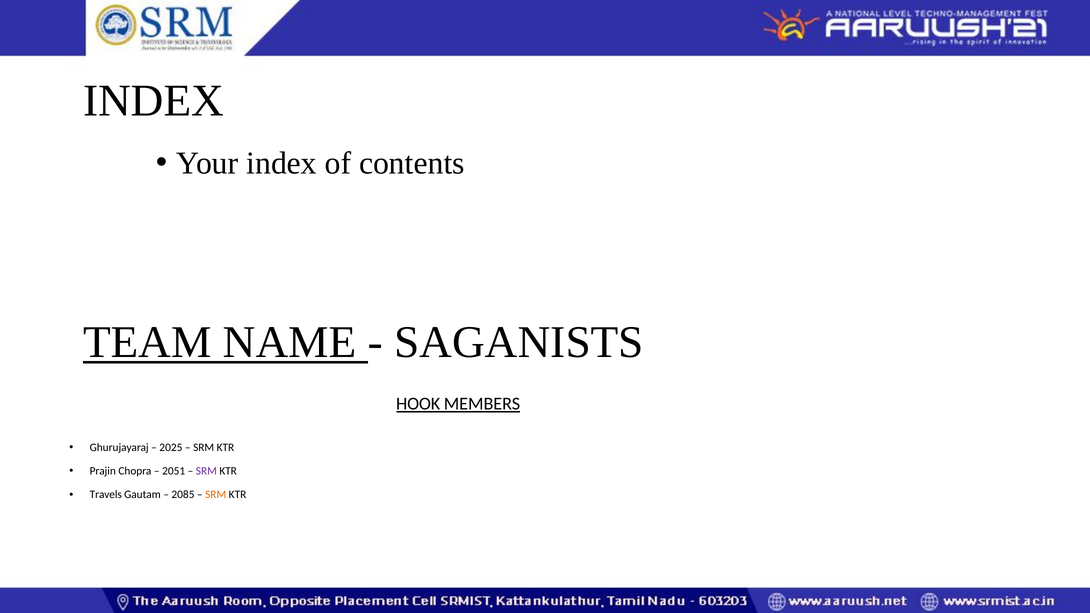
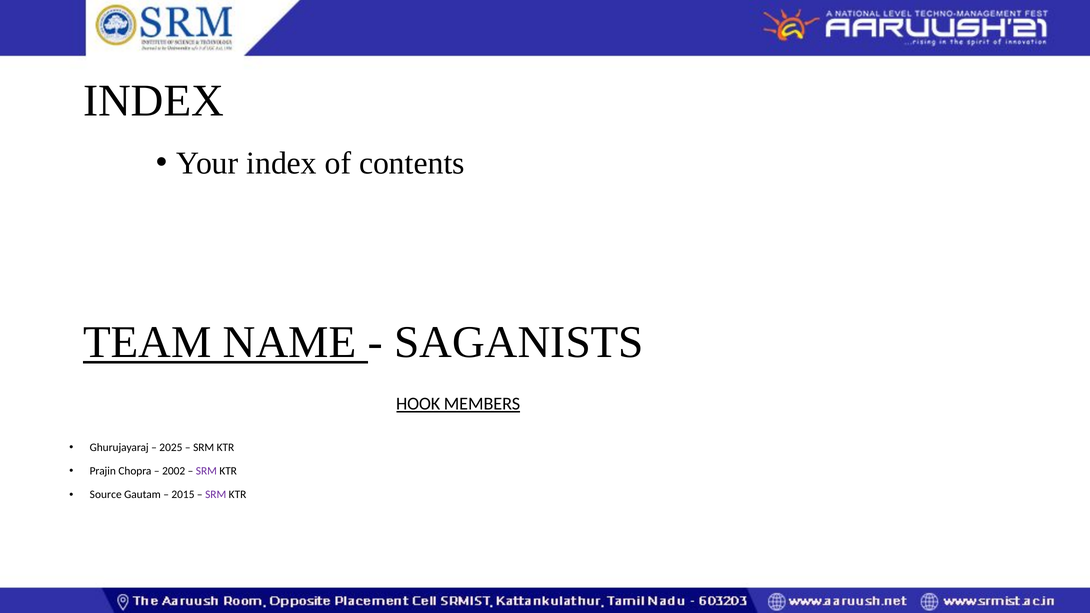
2051: 2051 -> 2002 (174, 471)
Travels: Travels -> Source (106, 495)
2085: 2085 -> 2015 (183, 495)
SRM colour: orange -> purple (216, 495)
